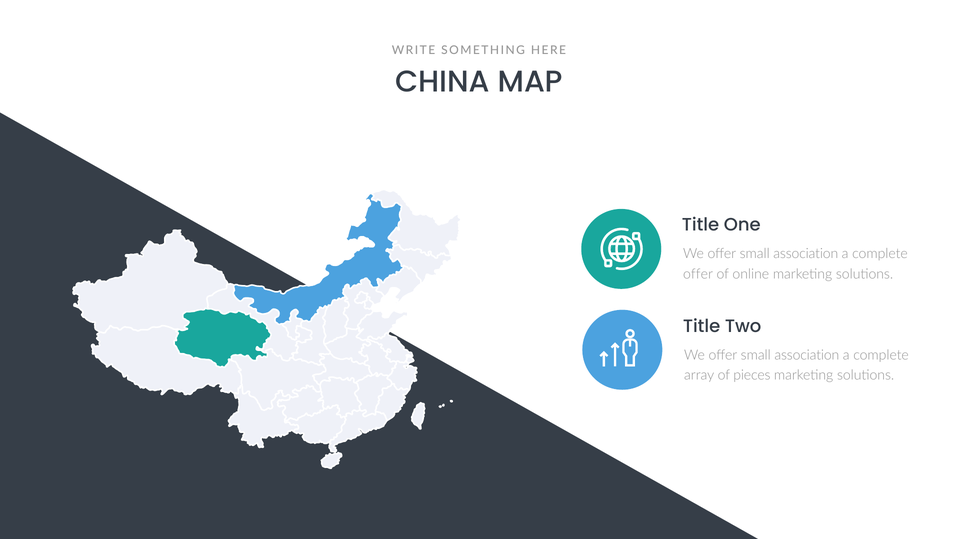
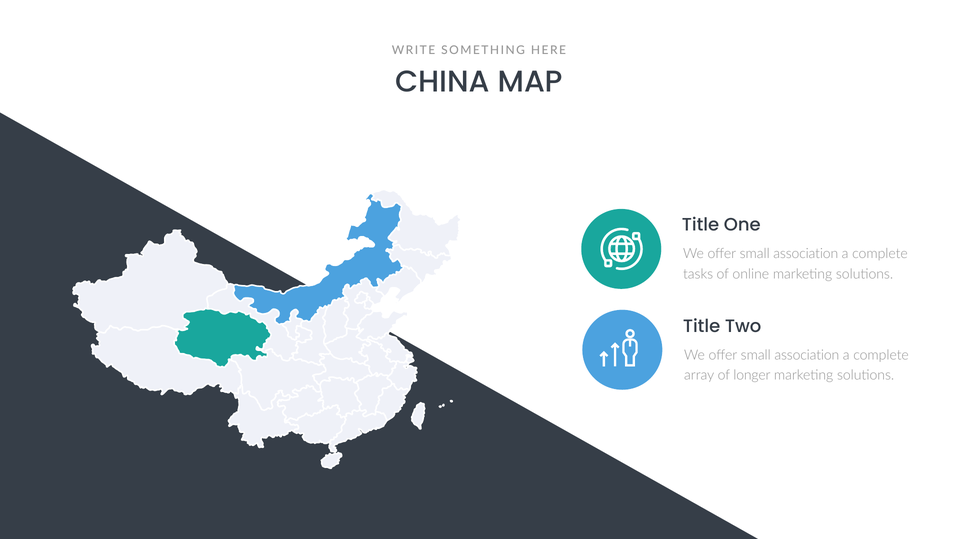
offer: offer -> tasks (698, 274)
pieces: pieces -> longer (752, 375)
